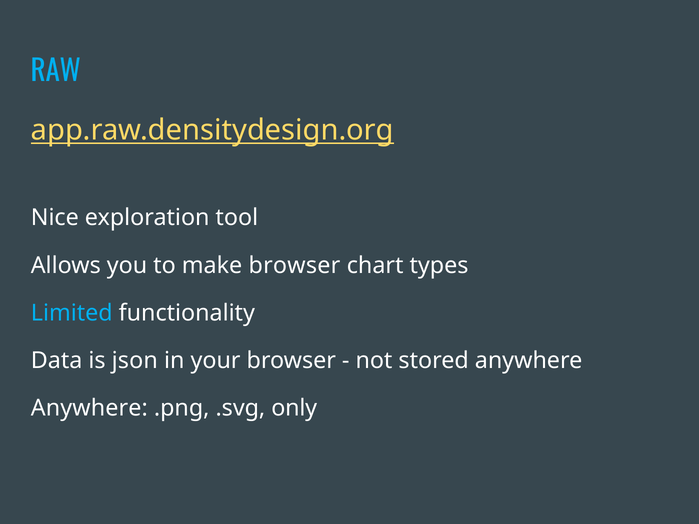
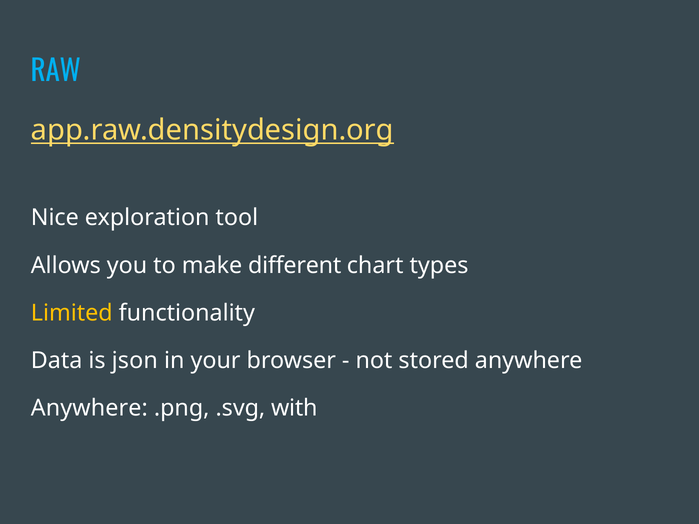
make browser: browser -> different (295, 265)
Limited colour: light blue -> yellow (72, 313)
only: only -> with (294, 408)
